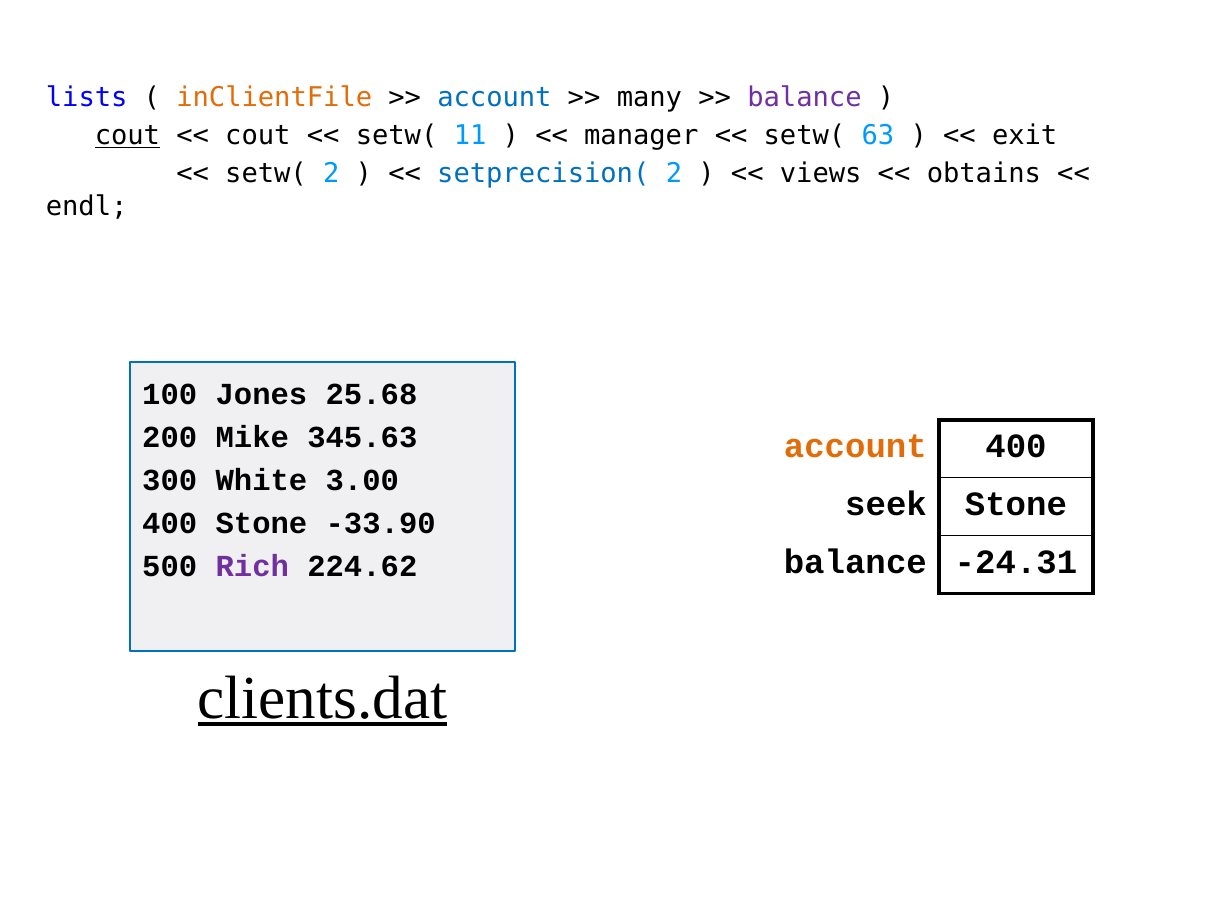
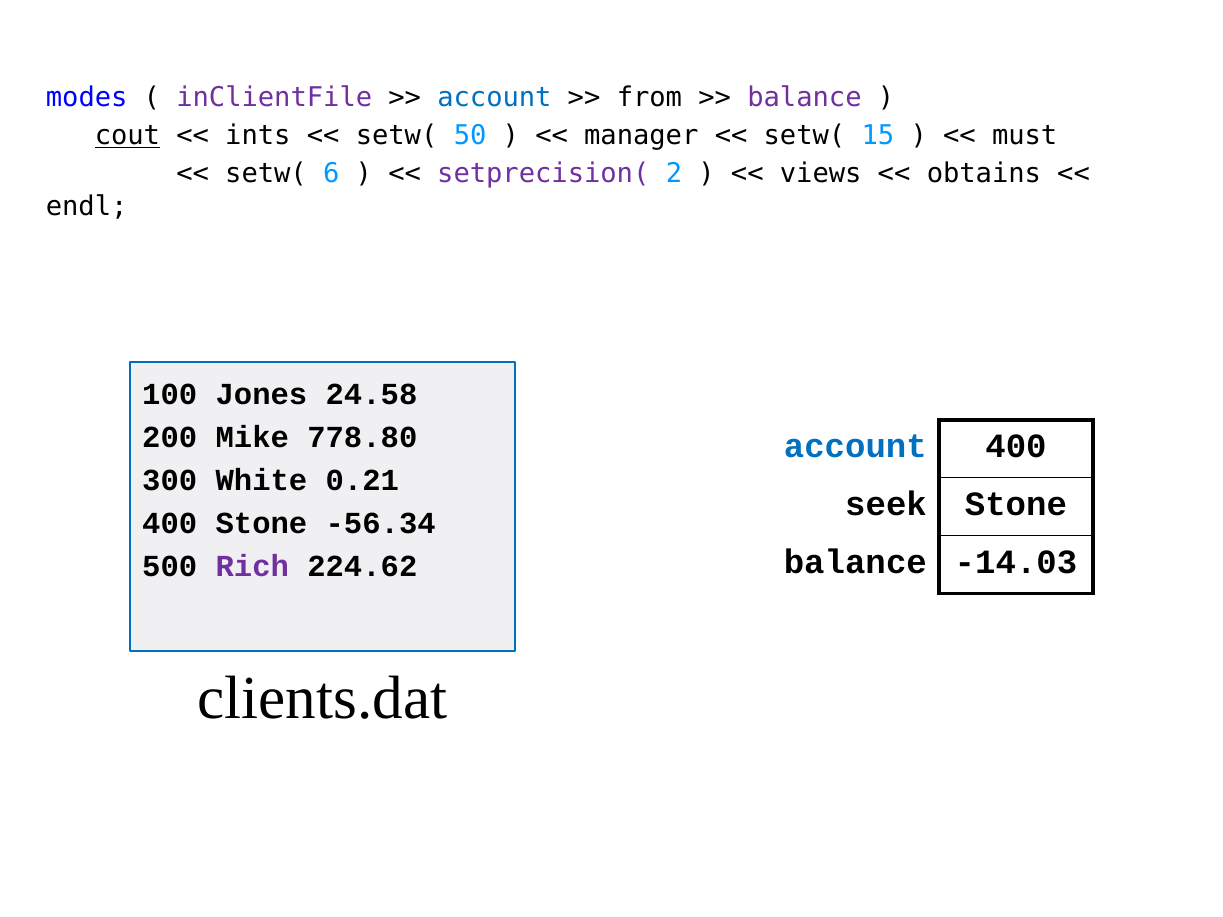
lists: lists -> modes (87, 98)
inClientFile colour: orange -> purple (274, 98)
many: many -> from (649, 98)
cout: cout -> ints (258, 136)
11: 11 -> 50 (470, 136)
63: 63 -> 15 (878, 136)
exit: exit -> must (1025, 136)
setw( 2: 2 -> 6 (331, 174)
setprecision( colour: blue -> purple (543, 174)
25.68: 25.68 -> 24.58 (371, 395)
345.63: 345.63 -> 778.80 (362, 438)
account colour: orange -> blue (855, 447)
3.00: 3.00 -> 0.21 (362, 480)
-33.90: -33.90 -> -56.34 (381, 523)
-24.31: -24.31 -> -14.03 (1016, 562)
clients.dat underline: present -> none (322, 698)
